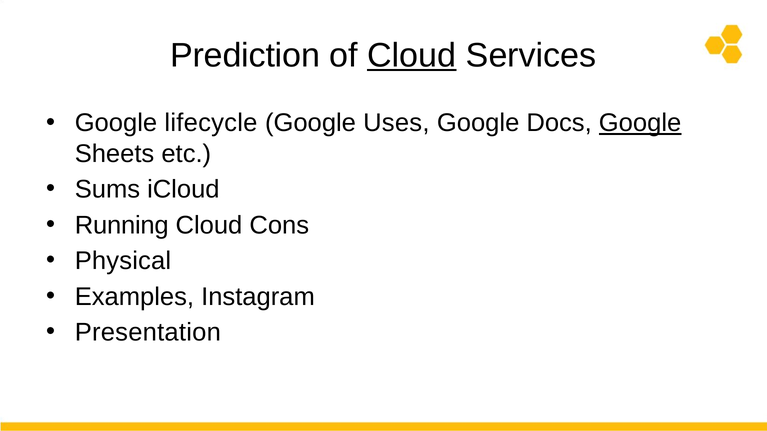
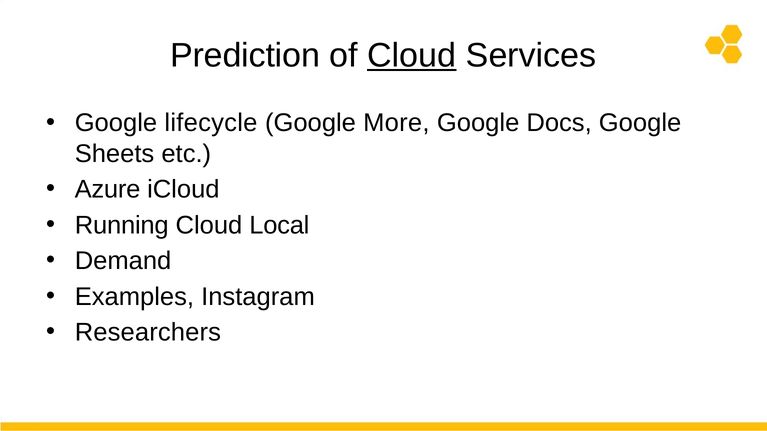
Uses: Uses -> More (396, 123)
Google underline: present -> none (640, 123)
Sums: Sums -> Azure (108, 190)
Cons: Cons -> Local (279, 225)
Physical: Physical -> Demand (123, 261)
Presentation: Presentation -> Researchers (148, 333)
